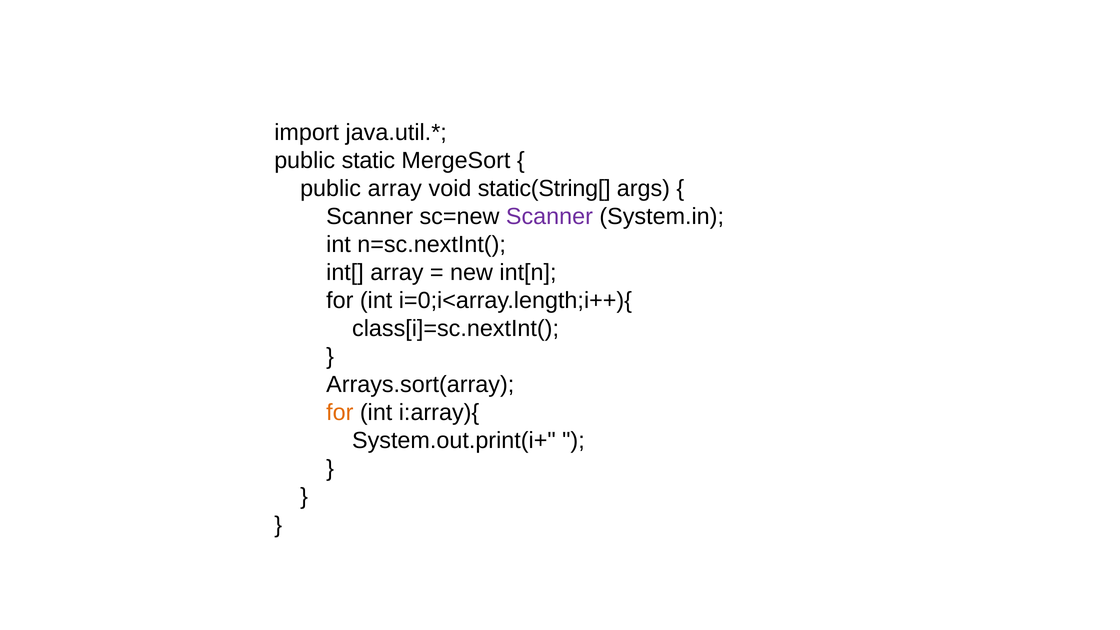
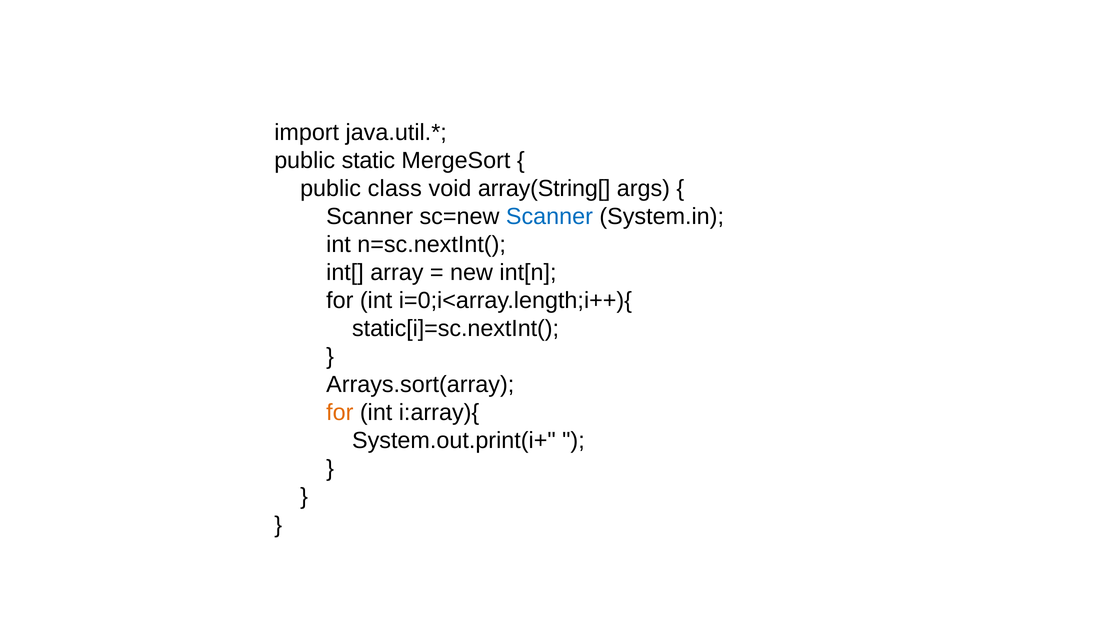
public array: array -> class (395, 189)
static(String[: static(String[ -> array(String[ (544, 189)
Scanner colour: purple -> blue (549, 217)
class[i]=sc.nextInt(: class[i]=sc.nextInt( -> static[i]=sc.nextInt( (456, 329)
